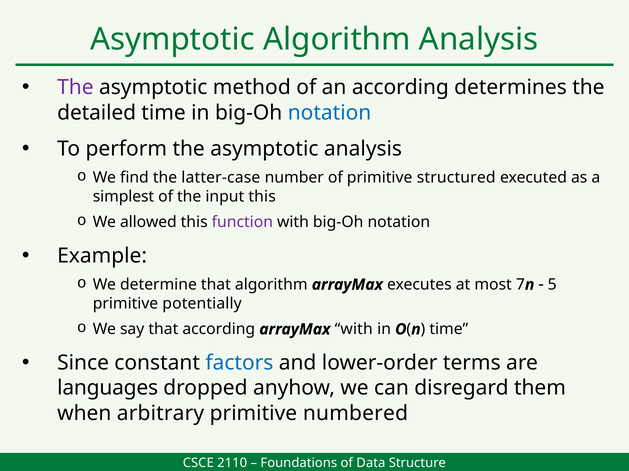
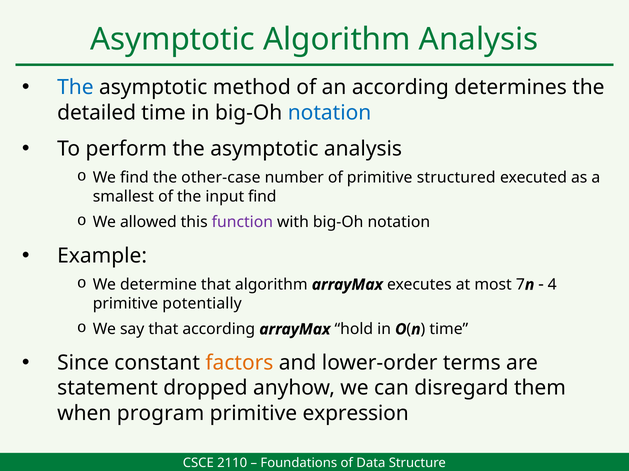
The colour: purple -> blue (75, 88)
latter-case: latter-case -> other-case (221, 178)
simplest: simplest -> smallest (123, 197)
input this: this -> find (262, 197)
5: 5 -> 4 (552, 285)
arrayMax with: with -> hold (354, 330)
factors colour: blue -> orange (239, 364)
languages: languages -> statement (108, 389)
arbitrary: arbitrary -> program (161, 414)
numbered: numbered -> expression (356, 414)
